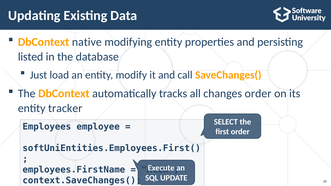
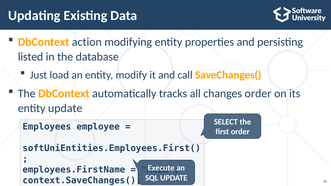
native: native -> action (87, 42)
entity tracker: tracker -> update (65, 108)
